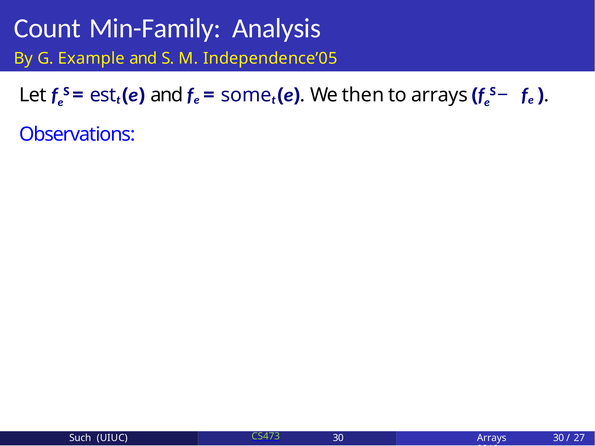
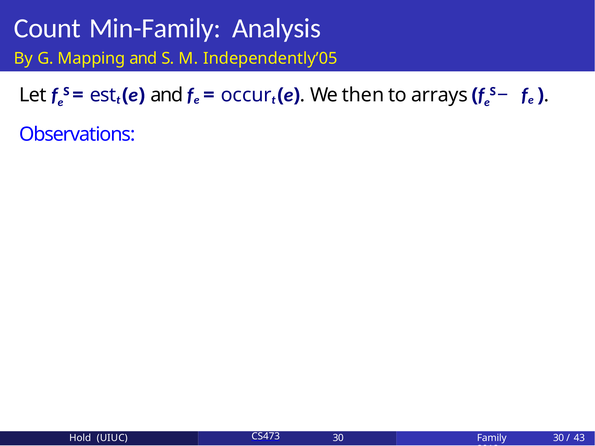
Example: Example -> Mapping (92, 58)
Independence’05: Independence’05 -> Independently’05 (270, 58)
some: some -> occur (246, 95)
27: 27 -> 43 (579, 438)
Such: Such -> Hold (80, 438)
CS473 colour: light green -> white (266, 437)
30 Arrays: Arrays -> Family (492, 438)
